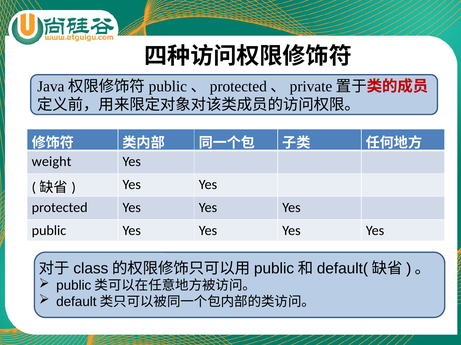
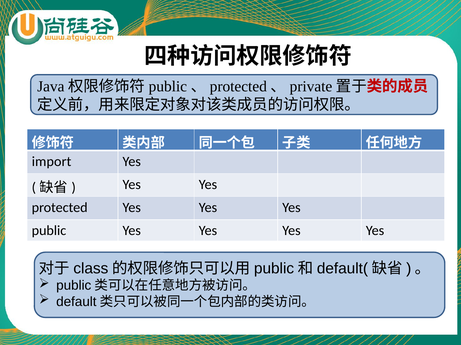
weight: weight -> import (52, 162)
